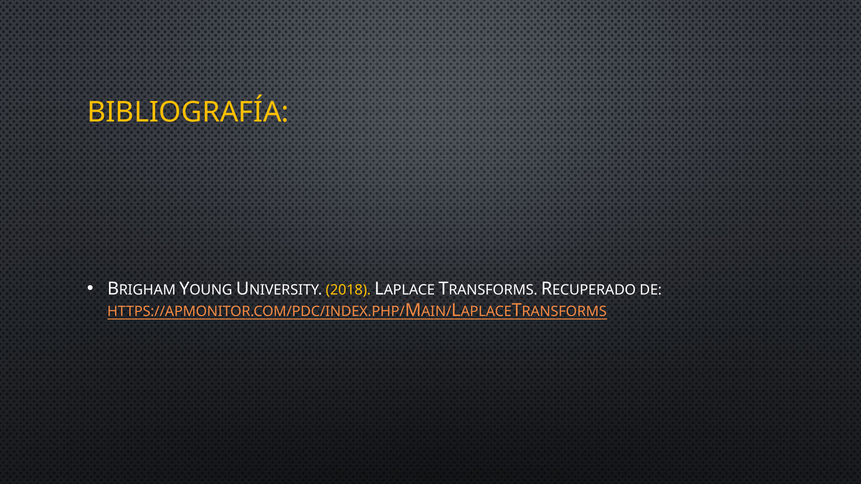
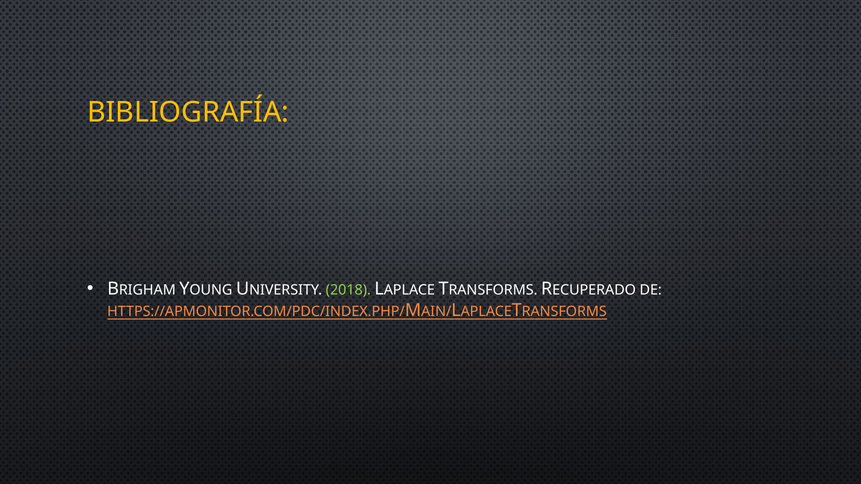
2018 colour: yellow -> light green (348, 290)
